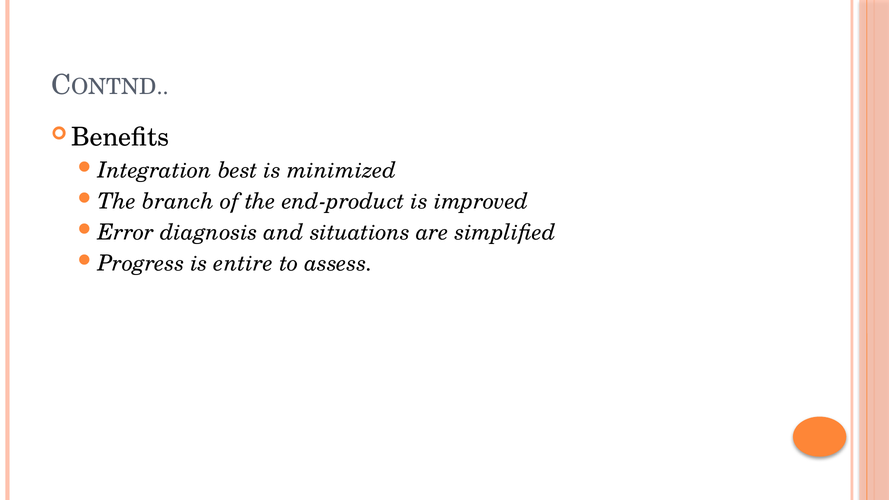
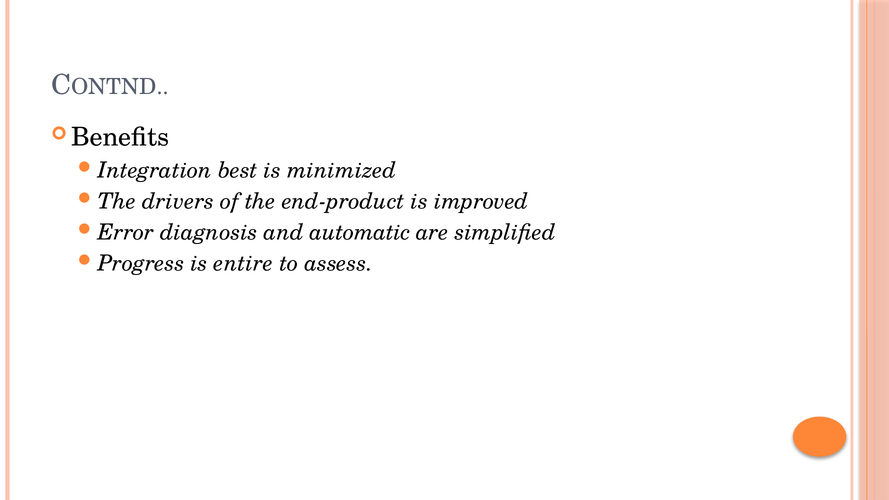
branch: branch -> drivers (178, 201)
situations: situations -> automatic (360, 233)
